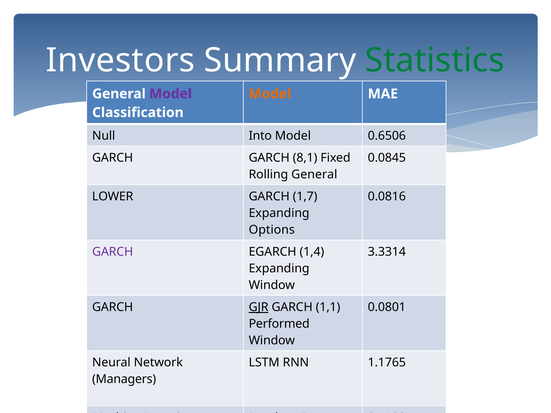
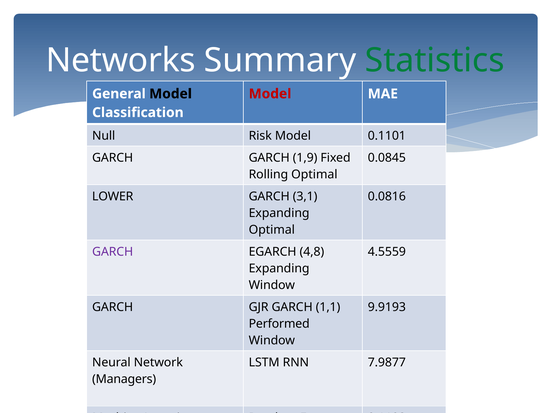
Investors: Investors -> Networks (121, 60)
Model colour: purple -> black (171, 94)
Model colour: orange -> red (270, 94)
Into: Into -> Risk (260, 136)
0.6506: 0.6506 -> 0.1101 (387, 136)
8,1: 8,1 -> 1,9 (305, 158)
Rolling General: General -> Optimal (314, 174)
1,7: 1,7 -> 3,1 (305, 197)
Options: Options -> Optimal (272, 230)
1,4: 1,4 -> 4,8 (312, 252)
3.3314: 3.3314 -> 4.5559 (387, 252)
GJR underline: present -> none (259, 307)
0.0801: 0.0801 -> 9.9193 (387, 307)
1.1765: 1.1765 -> 7.9877 (387, 363)
